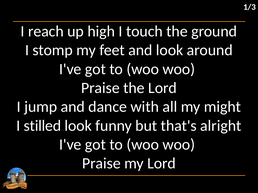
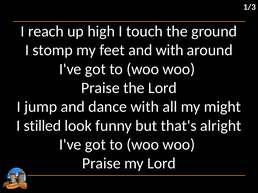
and look: look -> with (170, 50)
